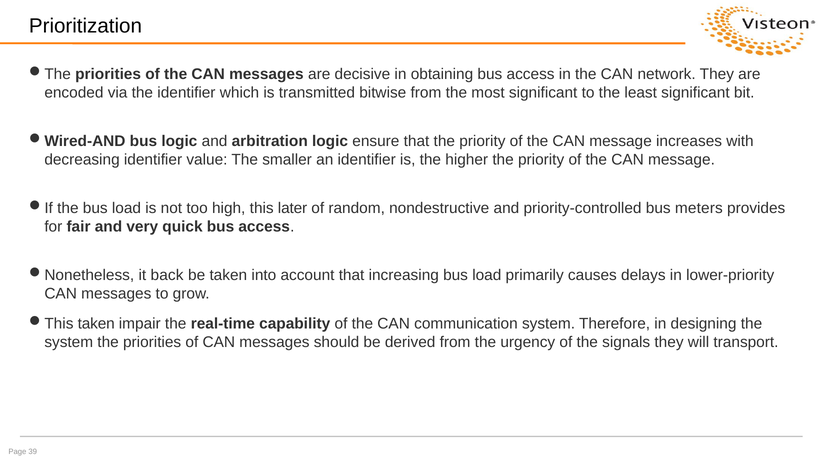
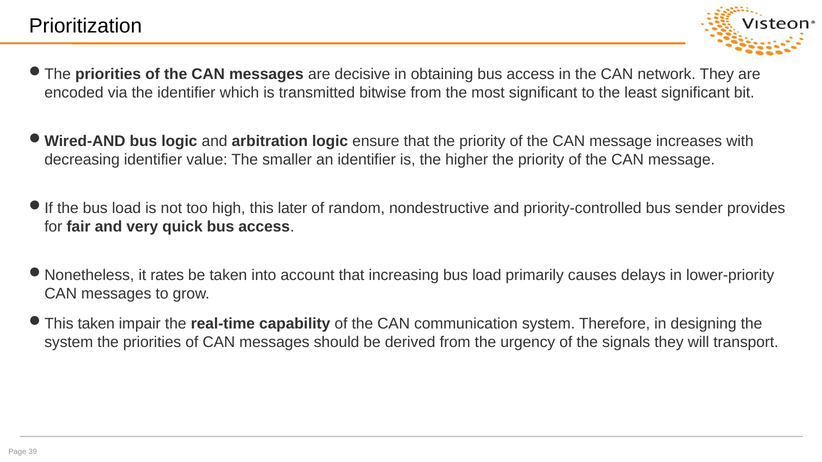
meters: meters -> sender (699, 209)
back: back -> rates (167, 276)
